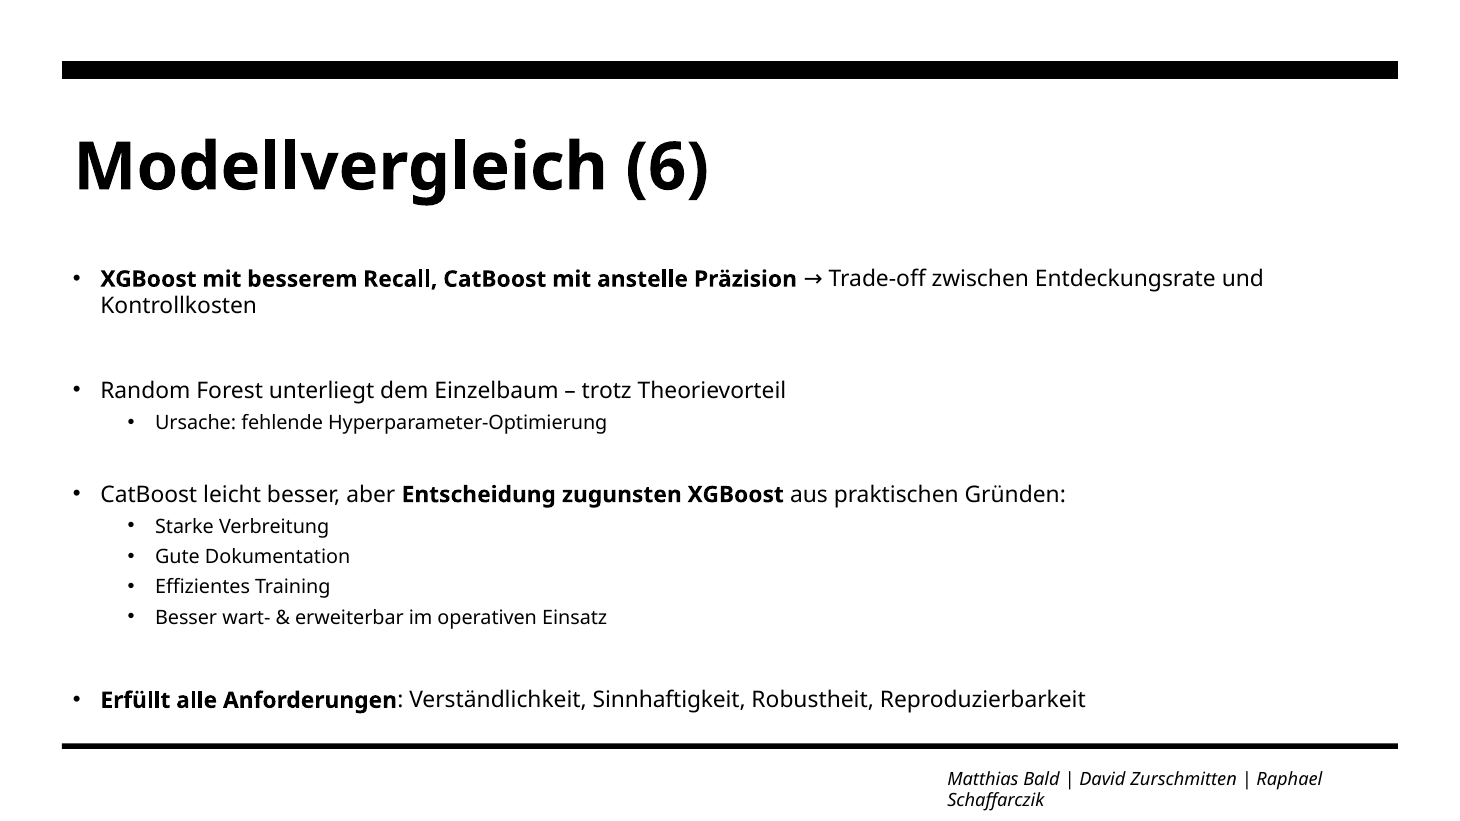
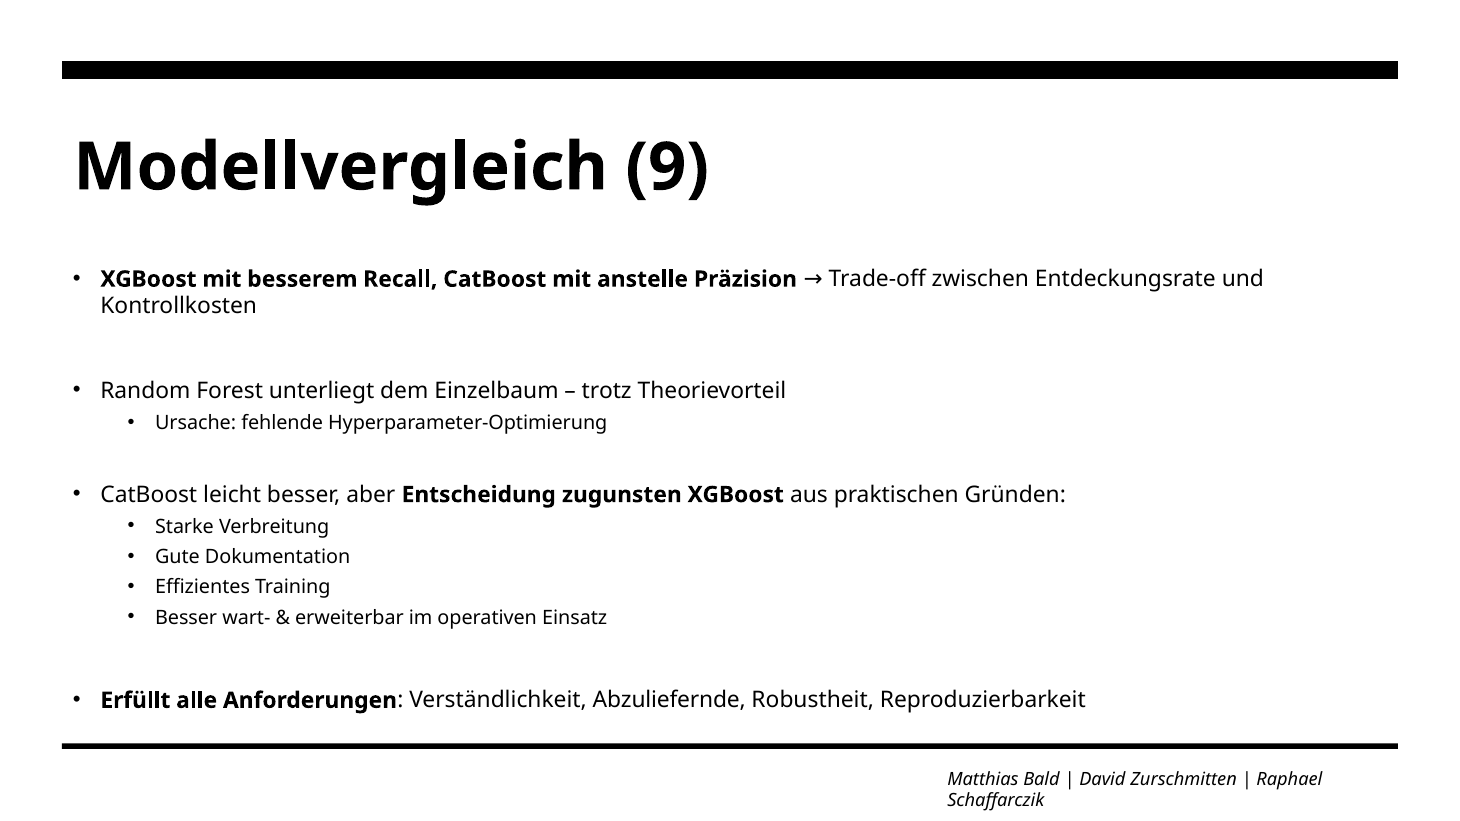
6: 6 -> 9 (667, 167)
Sinnhaftigkeit: Sinnhaftigkeit -> Abzuliefernde (669, 701)
